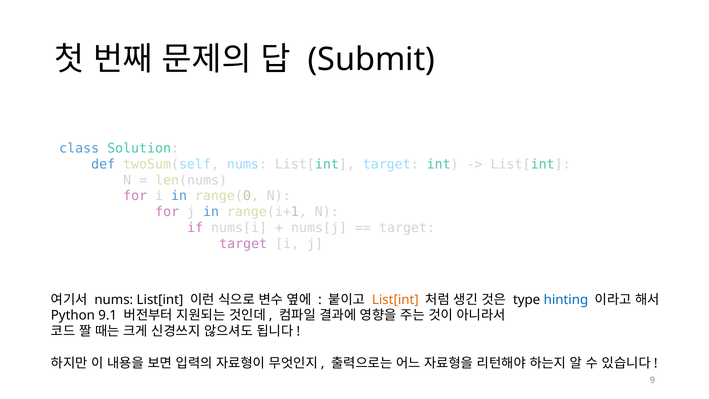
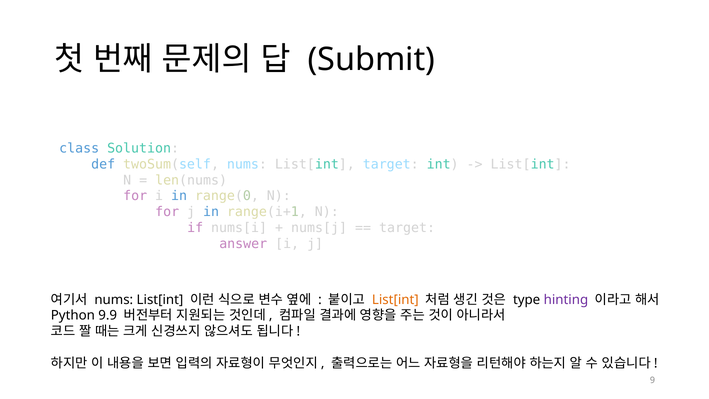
target: target -> answer (243, 244)
hinting colour: blue -> purple (566, 299)
9.1: 9.1 -> 9.9 (108, 315)
